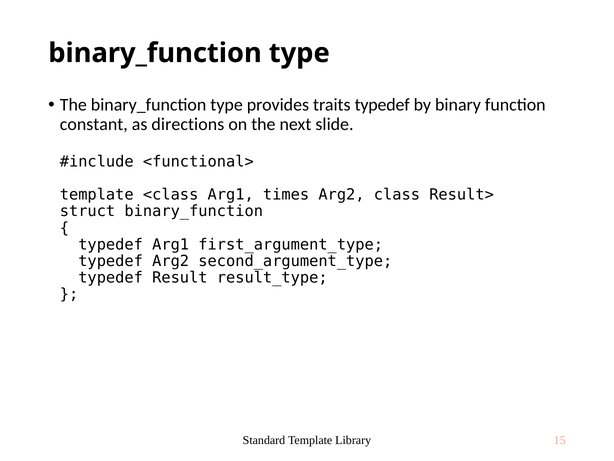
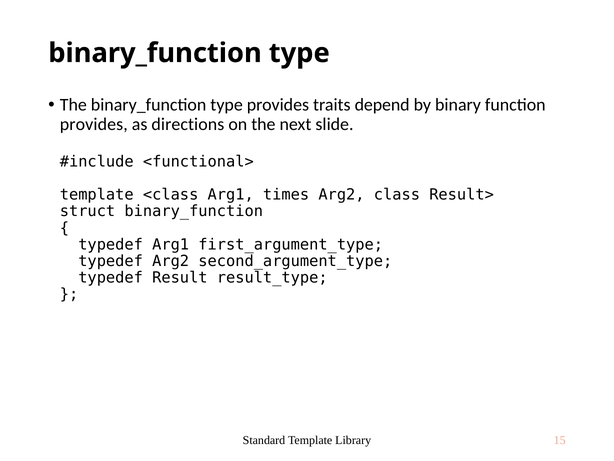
traits typedef: typedef -> depend (382, 105)
constant: constant -> provides (94, 124)
